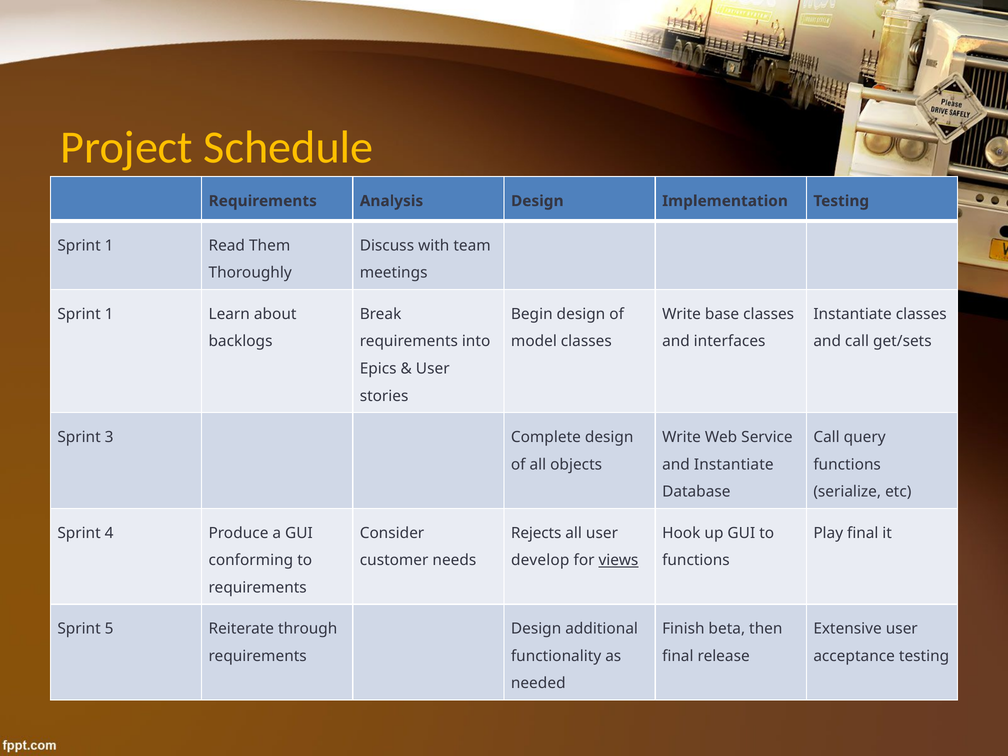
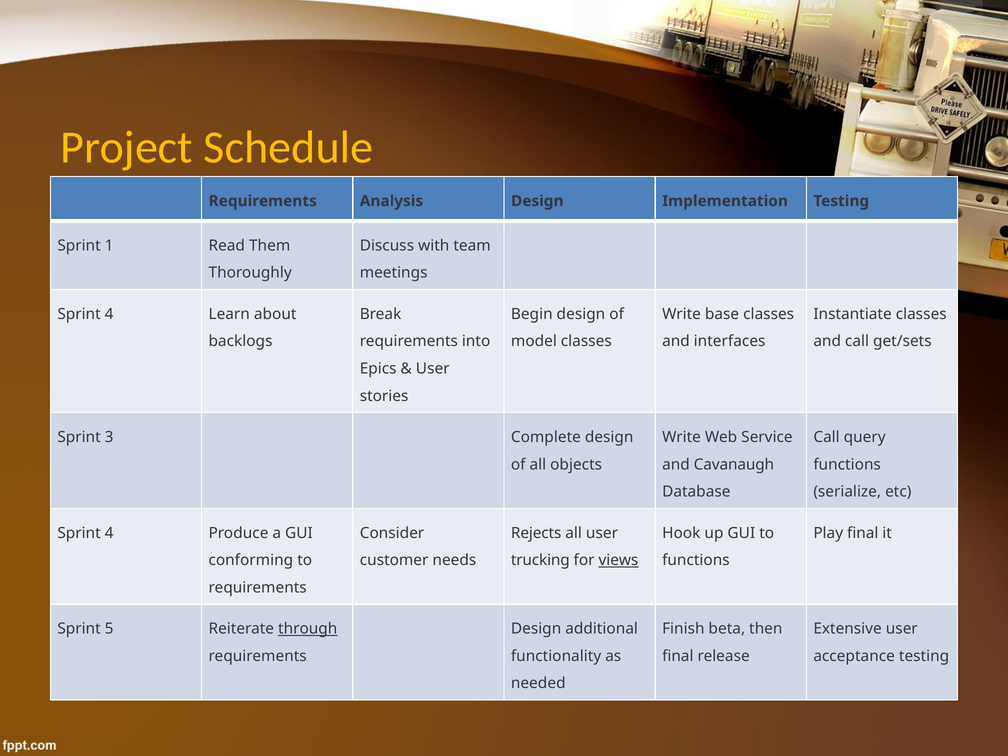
1: 1 -> 4 (109, 314)
and Instantiate: Instantiate -> Cavanaugh (734, 464)
develop: develop -> trucking (540, 560)
through underline: none -> present (308, 629)
